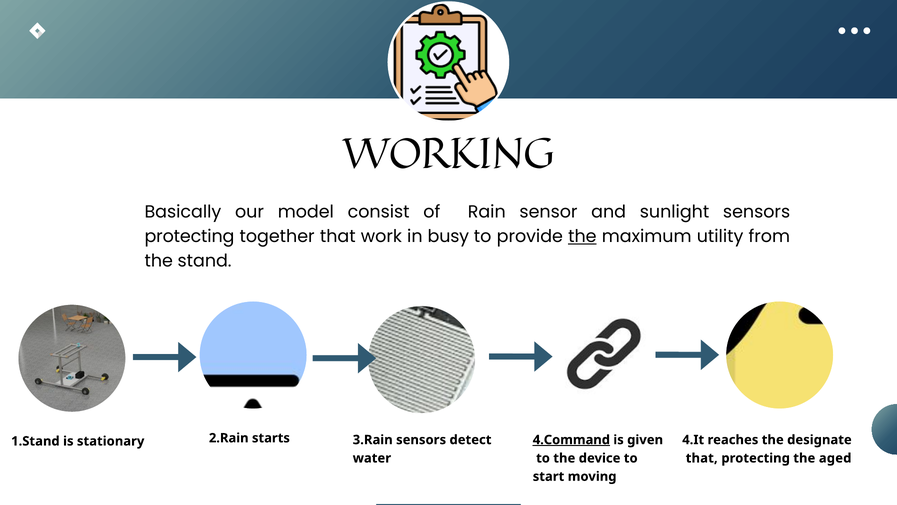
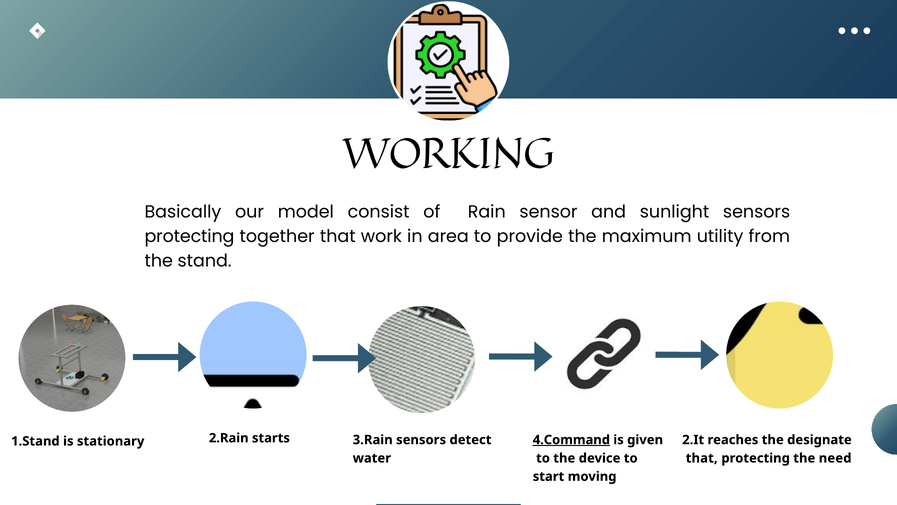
busy: busy -> area (448, 236)
the underline: present -> none (582, 236)
4.It: 4.It -> 2.It (693, 439)
aged: aged -> need (835, 458)
